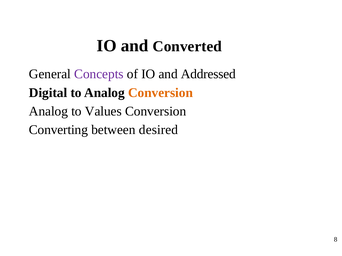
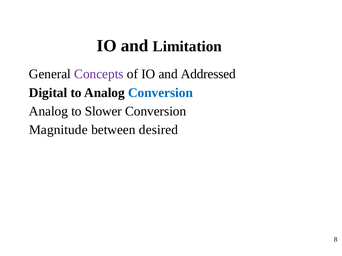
Converted: Converted -> Limitation (187, 46)
Conversion colour: orange -> blue (160, 93)
Values: Values -> Slower (103, 111)
Converting: Converting -> Magnitude (58, 130)
